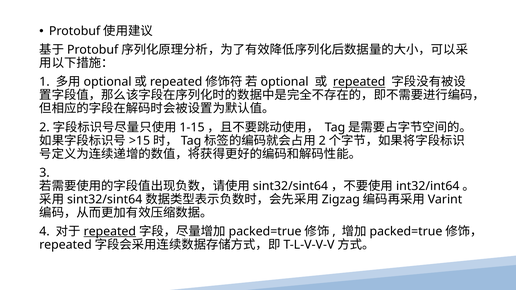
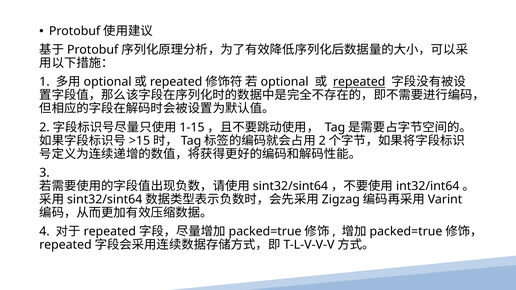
repeated underline: present -> none (110, 232)
